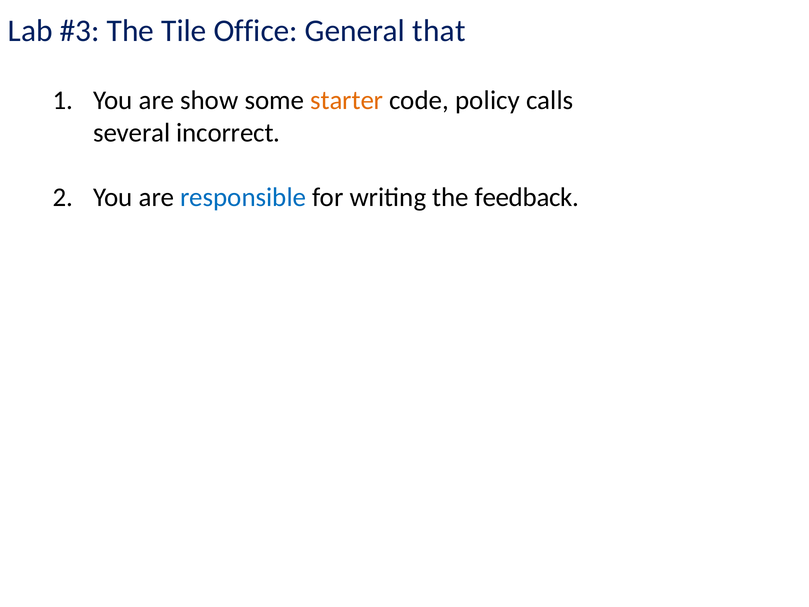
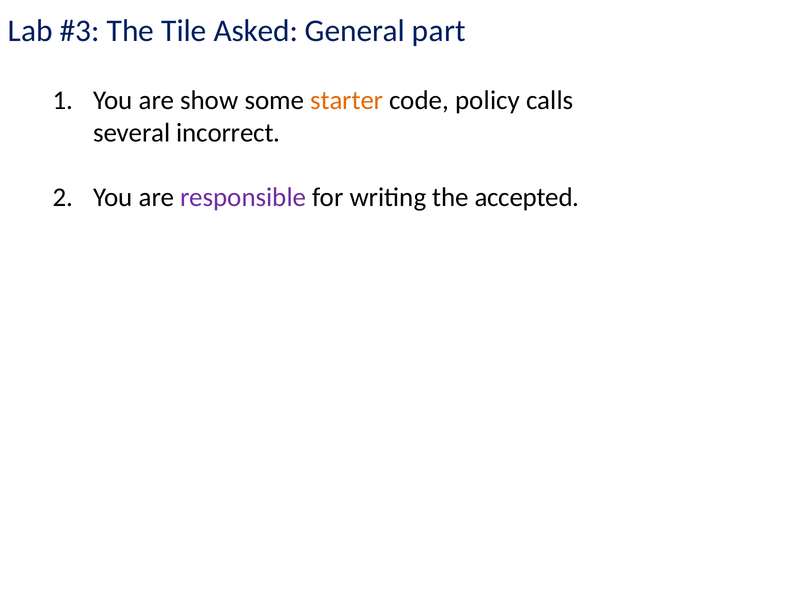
Office: Office -> Asked (256, 31)
that: that -> part (439, 31)
responsible colour: blue -> purple (243, 197)
feedback: feedback -> accepted (527, 197)
